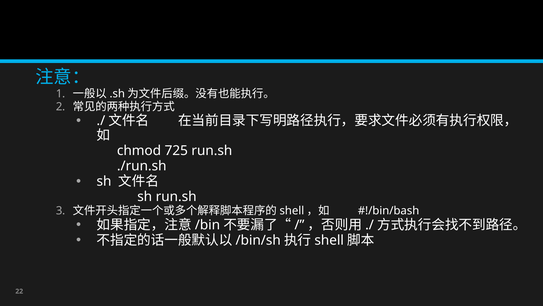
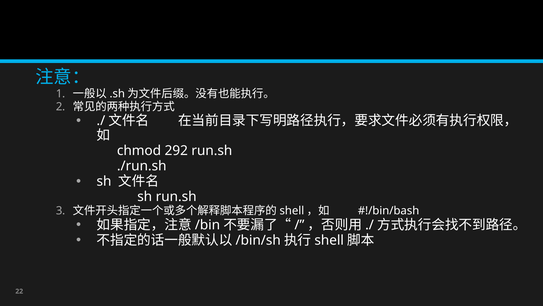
725: 725 -> 292 (176, 150)
